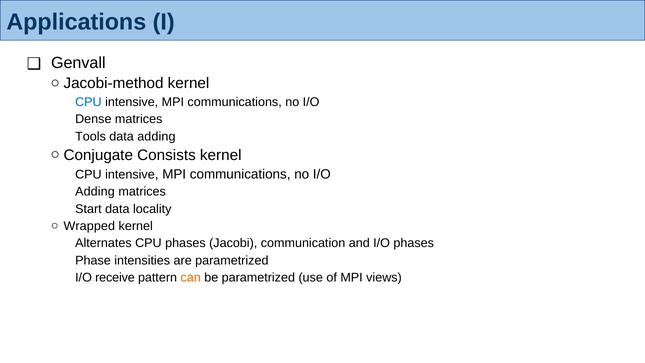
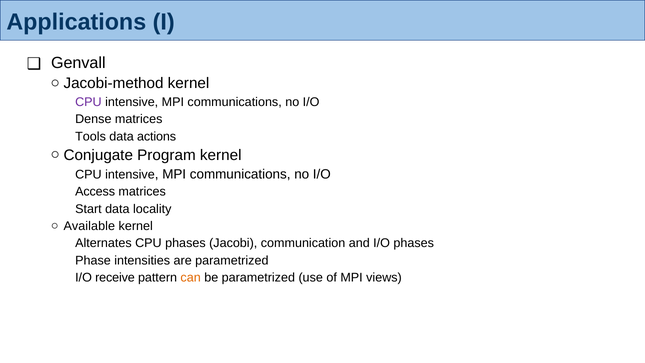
CPU colour: blue -> purple (88, 102)
data adding: adding -> actions (157, 136)
Consists: Consists -> Program (166, 155)
Adding: Adding -> Access (95, 192)
Wrapped: Wrapped -> Available (89, 226)
